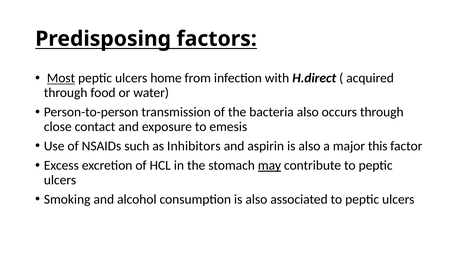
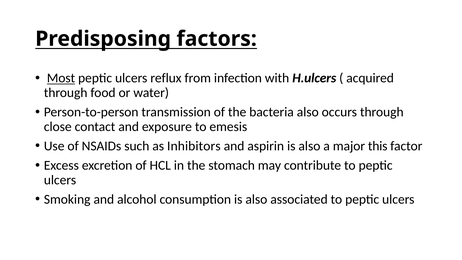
home: home -> reflux (166, 78)
H.direct: H.direct -> H.ulcers (314, 78)
may underline: present -> none (269, 165)
